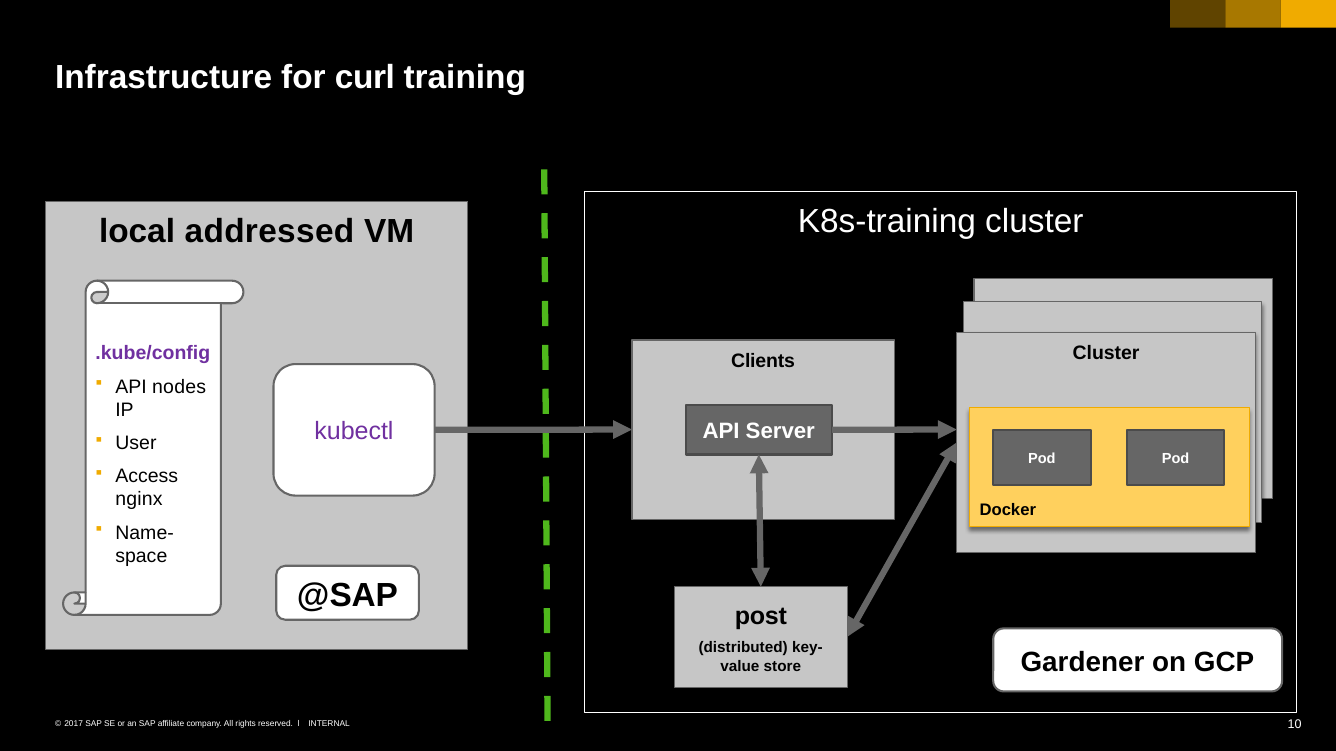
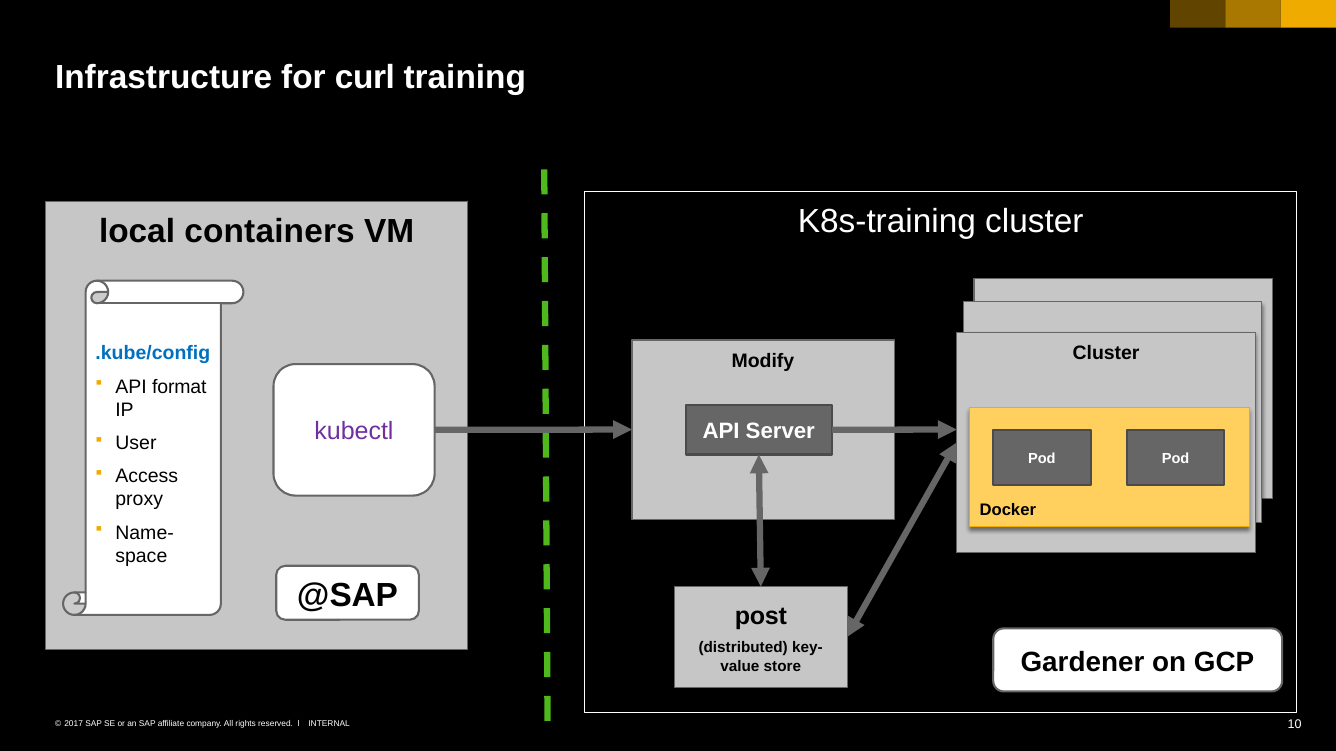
addressed: addressed -> containers (270, 231)
.kube/config colour: purple -> blue (153, 354)
Clients: Clients -> Modify (763, 361)
nodes: nodes -> format (179, 387)
nginx: nginx -> proxy (139, 500)
